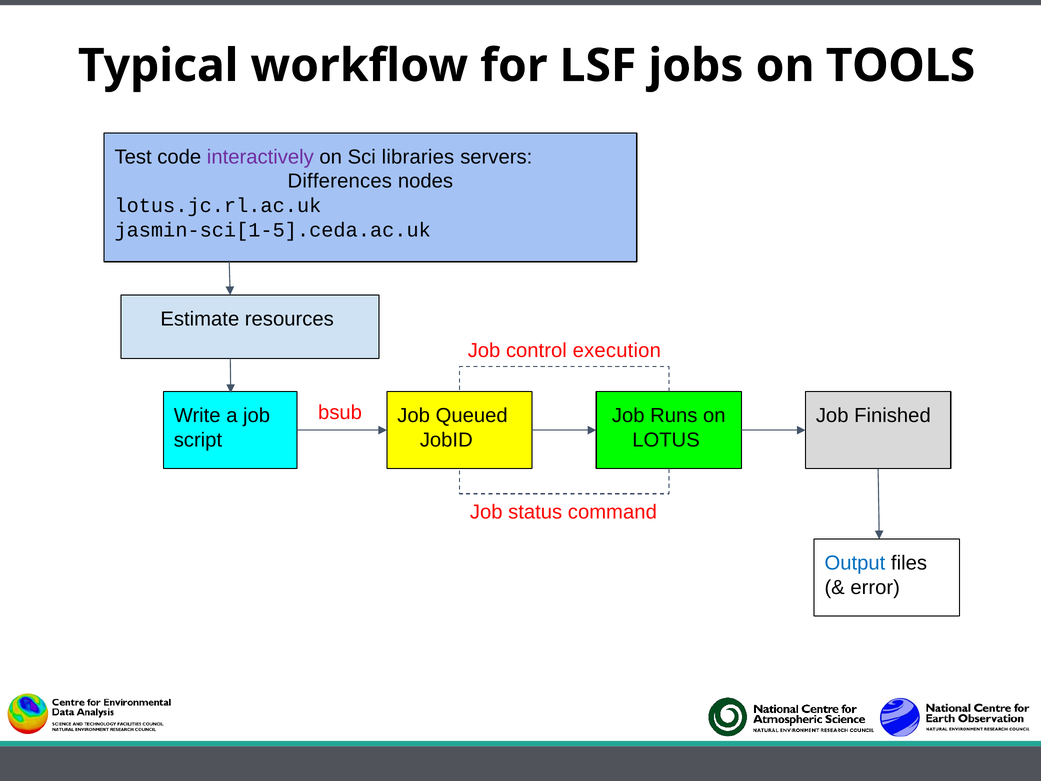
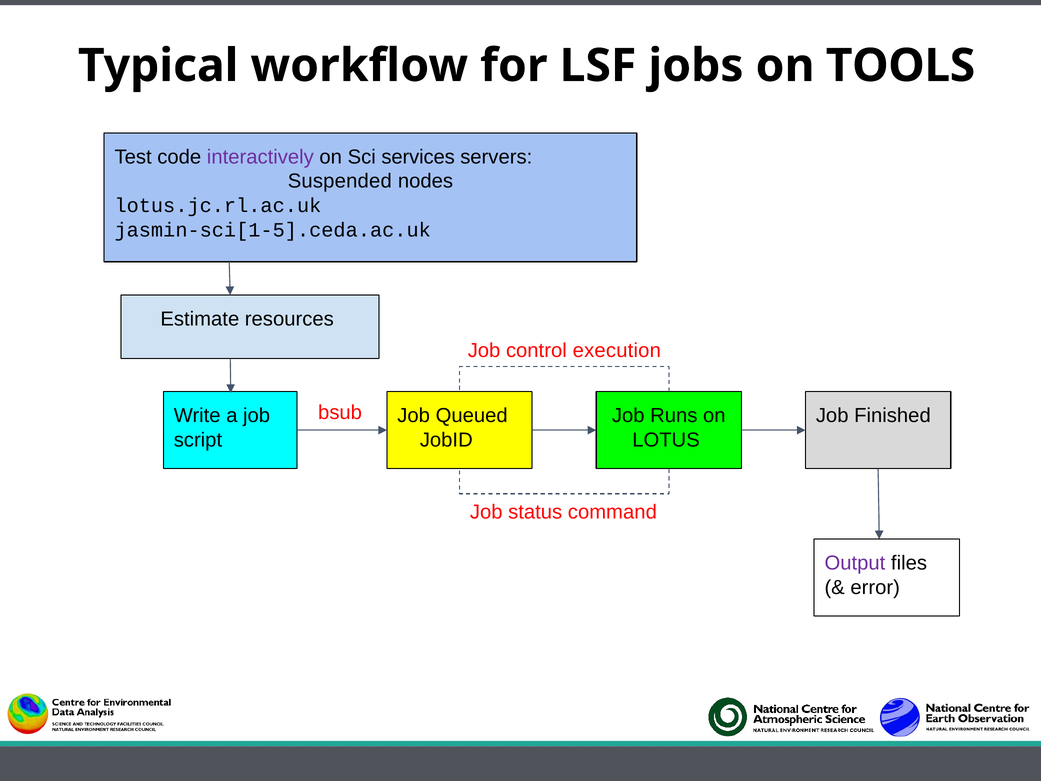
libraries: libraries -> services (418, 157)
Differences: Differences -> Suspended (340, 181)
Output colour: blue -> purple (855, 563)
